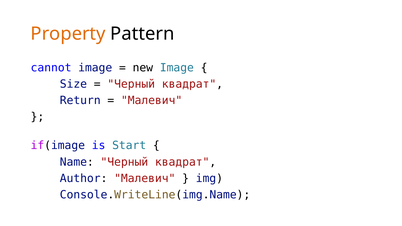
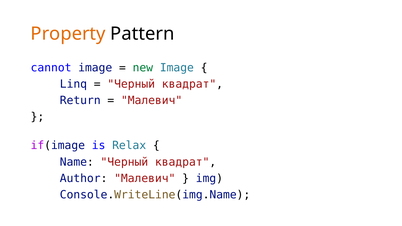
new colour: black -> green (143, 68)
Size: Size -> Linq (73, 84)
Start: Start -> Relax (129, 146)
